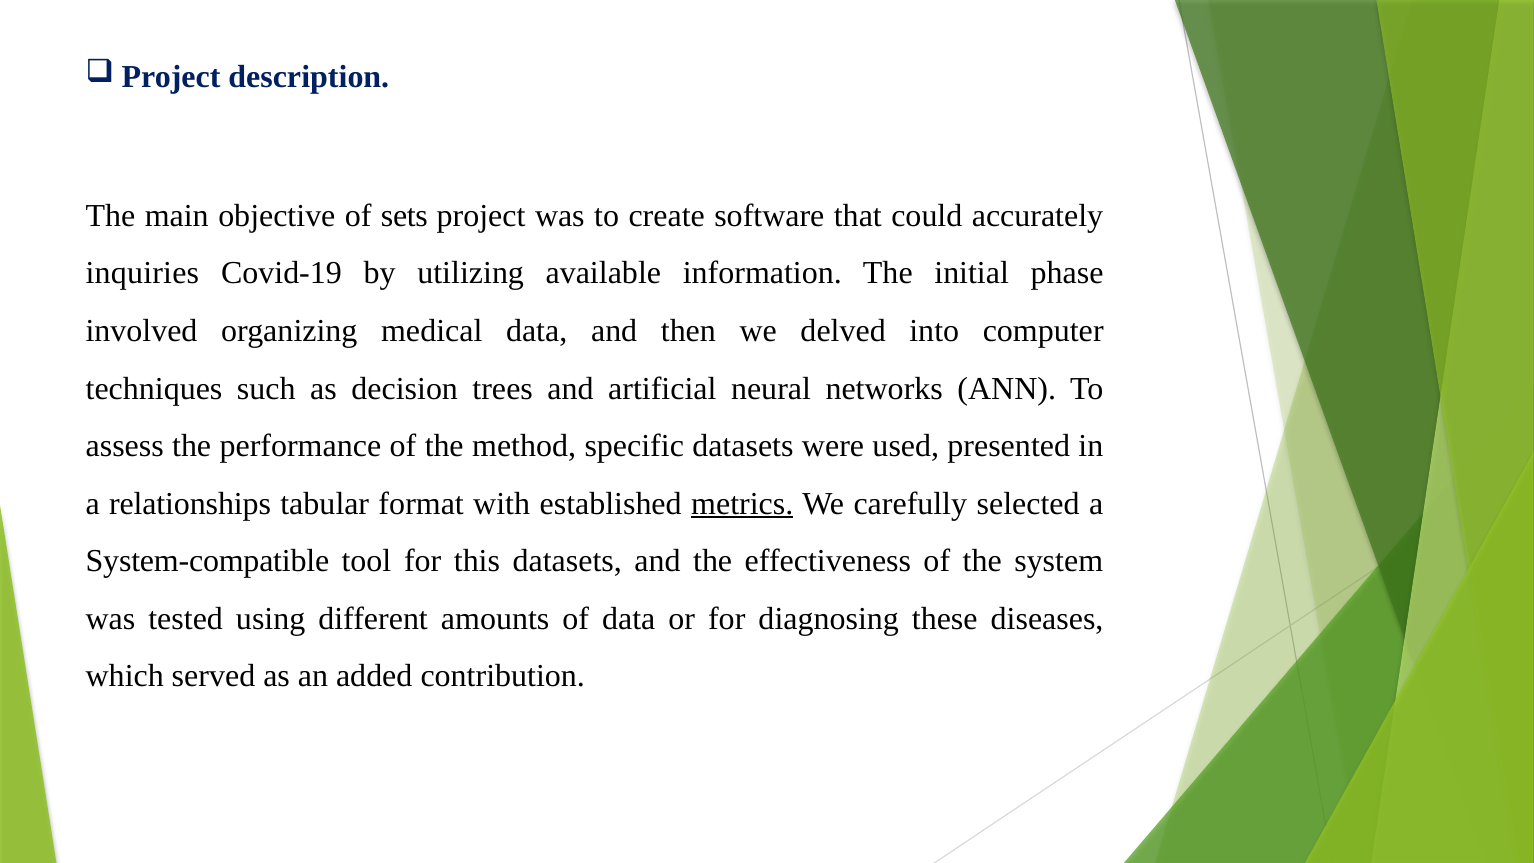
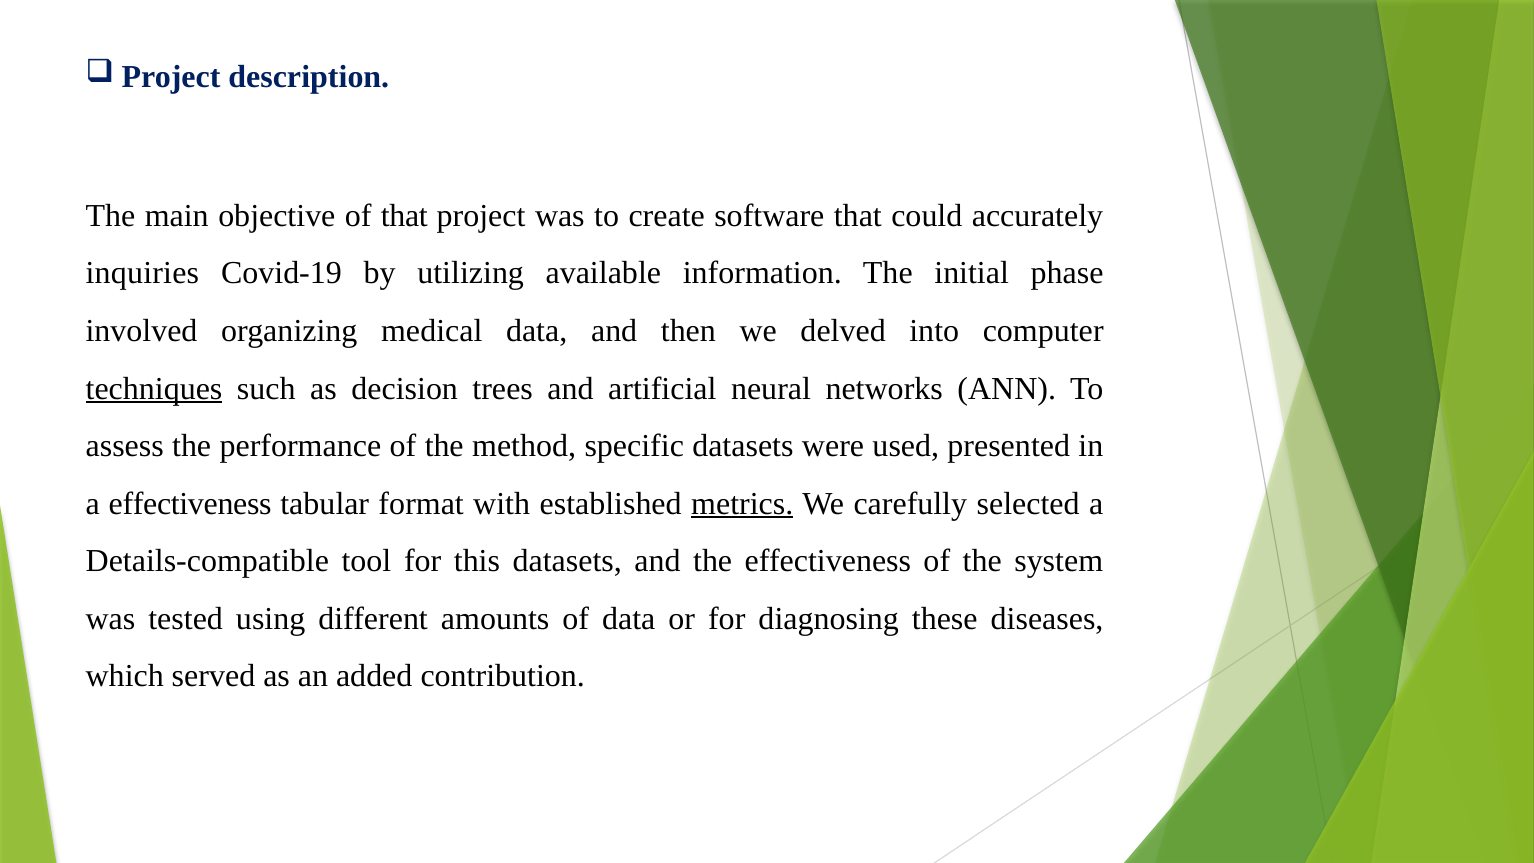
of sets: sets -> that (404, 216)
techniques underline: none -> present (154, 388)
a relationships: relationships -> effectiveness (190, 503)
System-compatible: System-compatible -> Details-compatible (207, 561)
